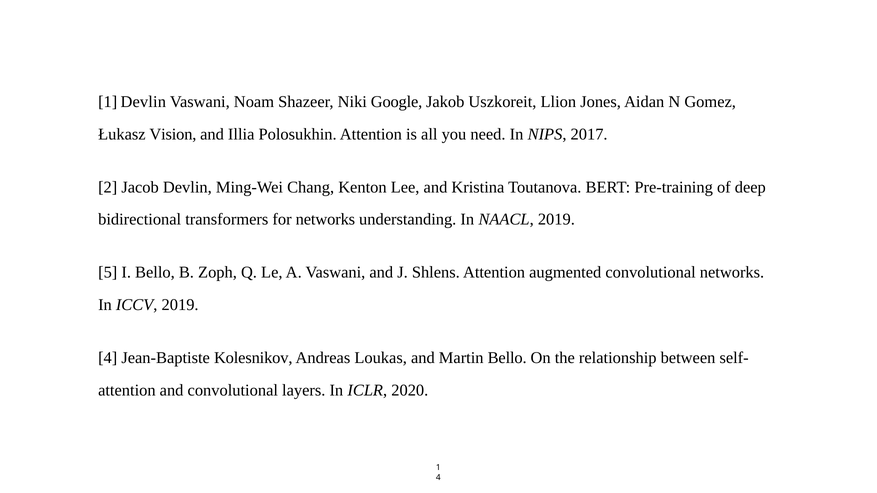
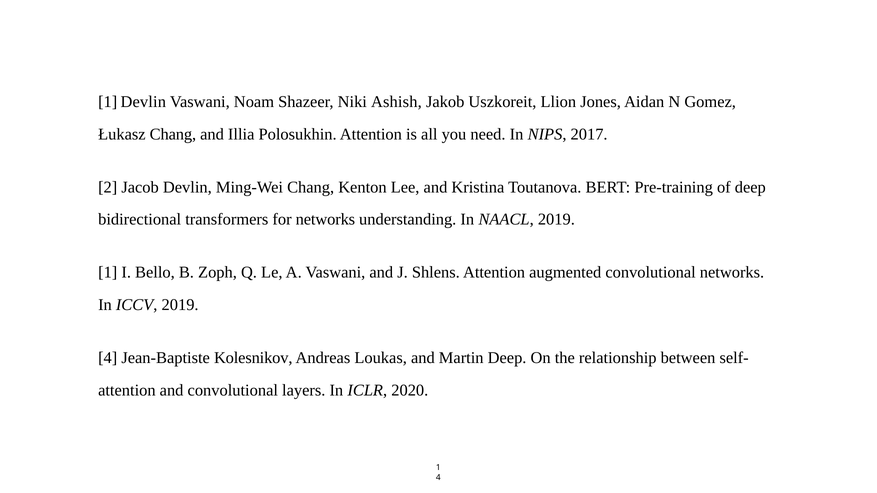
Google: Google -> Ashish (396, 102)
Łukasz Vision: Vision -> Chang (173, 134)
5: 5 -> 1 (108, 273)
Martin Bello: Bello -> Deep (507, 358)
